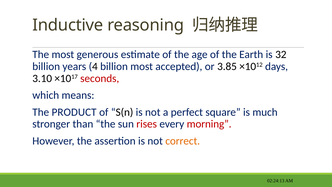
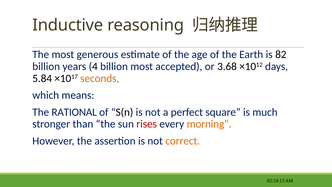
32: 32 -> 82 (281, 54)
3.85: 3.85 -> 3.68 (227, 66)
3.10: 3.10 -> 5.84 (42, 78)
seconds colour: red -> orange (100, 78)
PRODUCT: PRODUCT -> RATIONAL (74, 112)
morning colour: red -> orange (209, 124)
